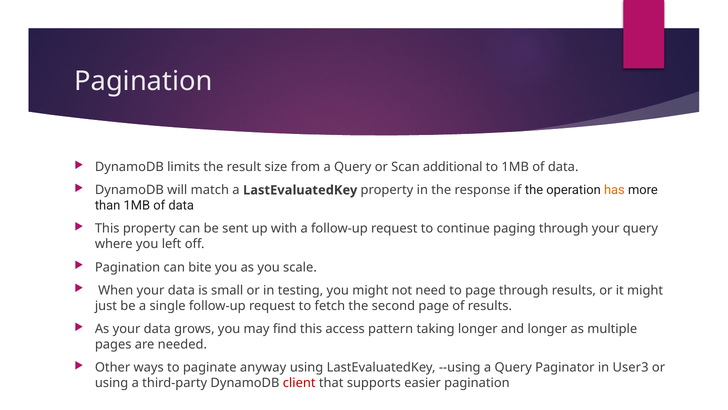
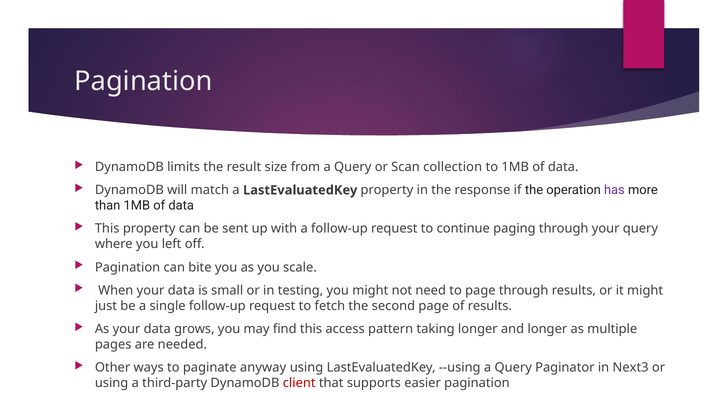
additional: additional -> collection (453, 167)
has colour: orange -> purple (614, 190)
User3: User3 -> Next3 (631, 367)
